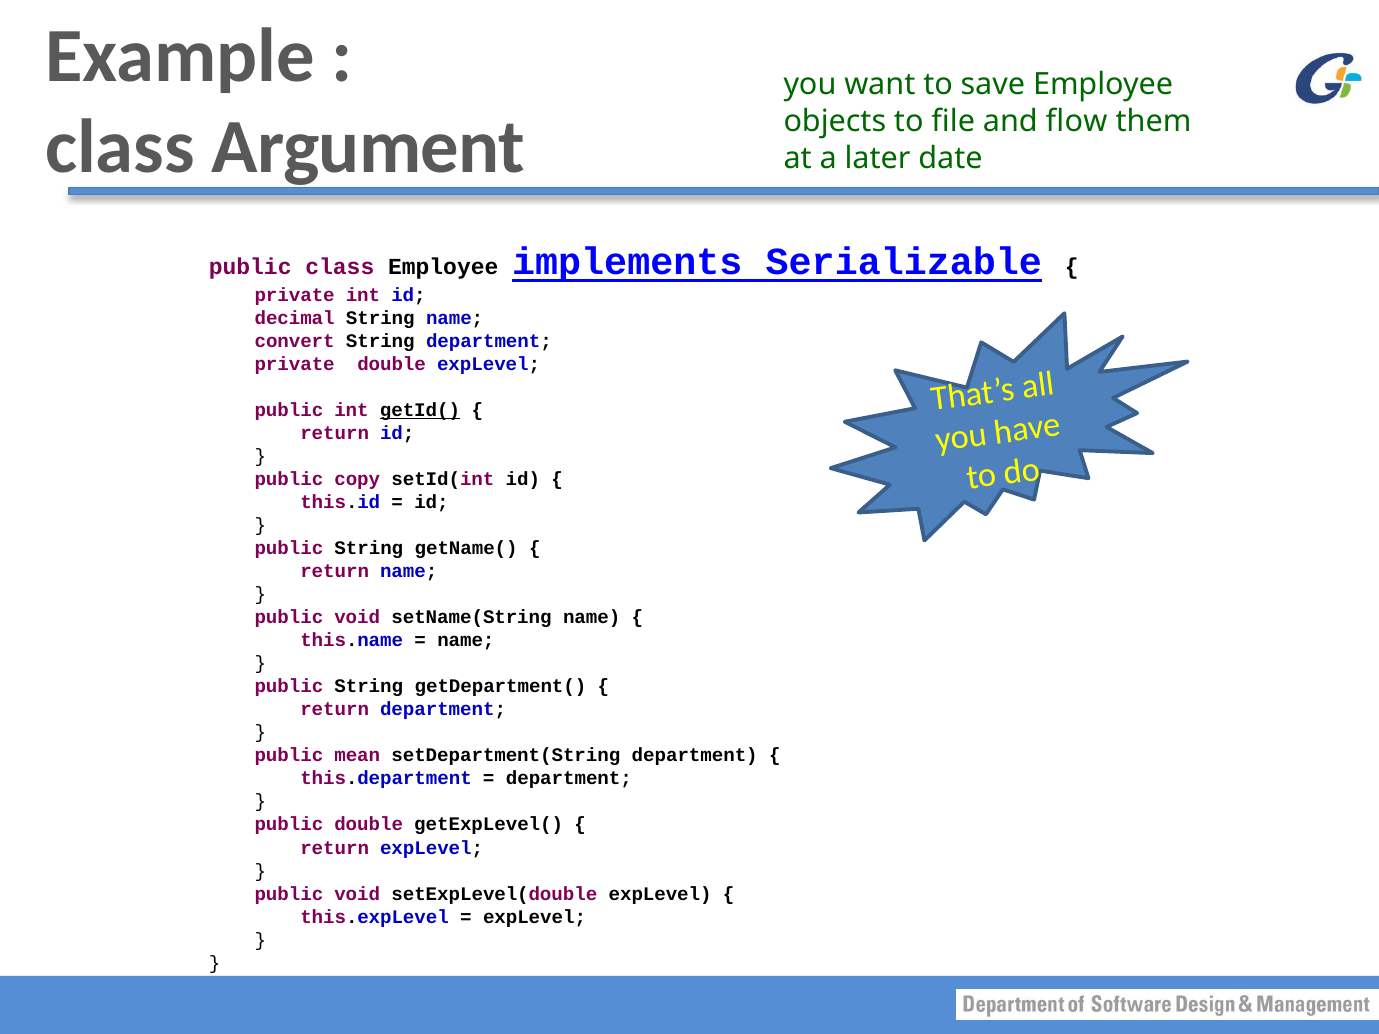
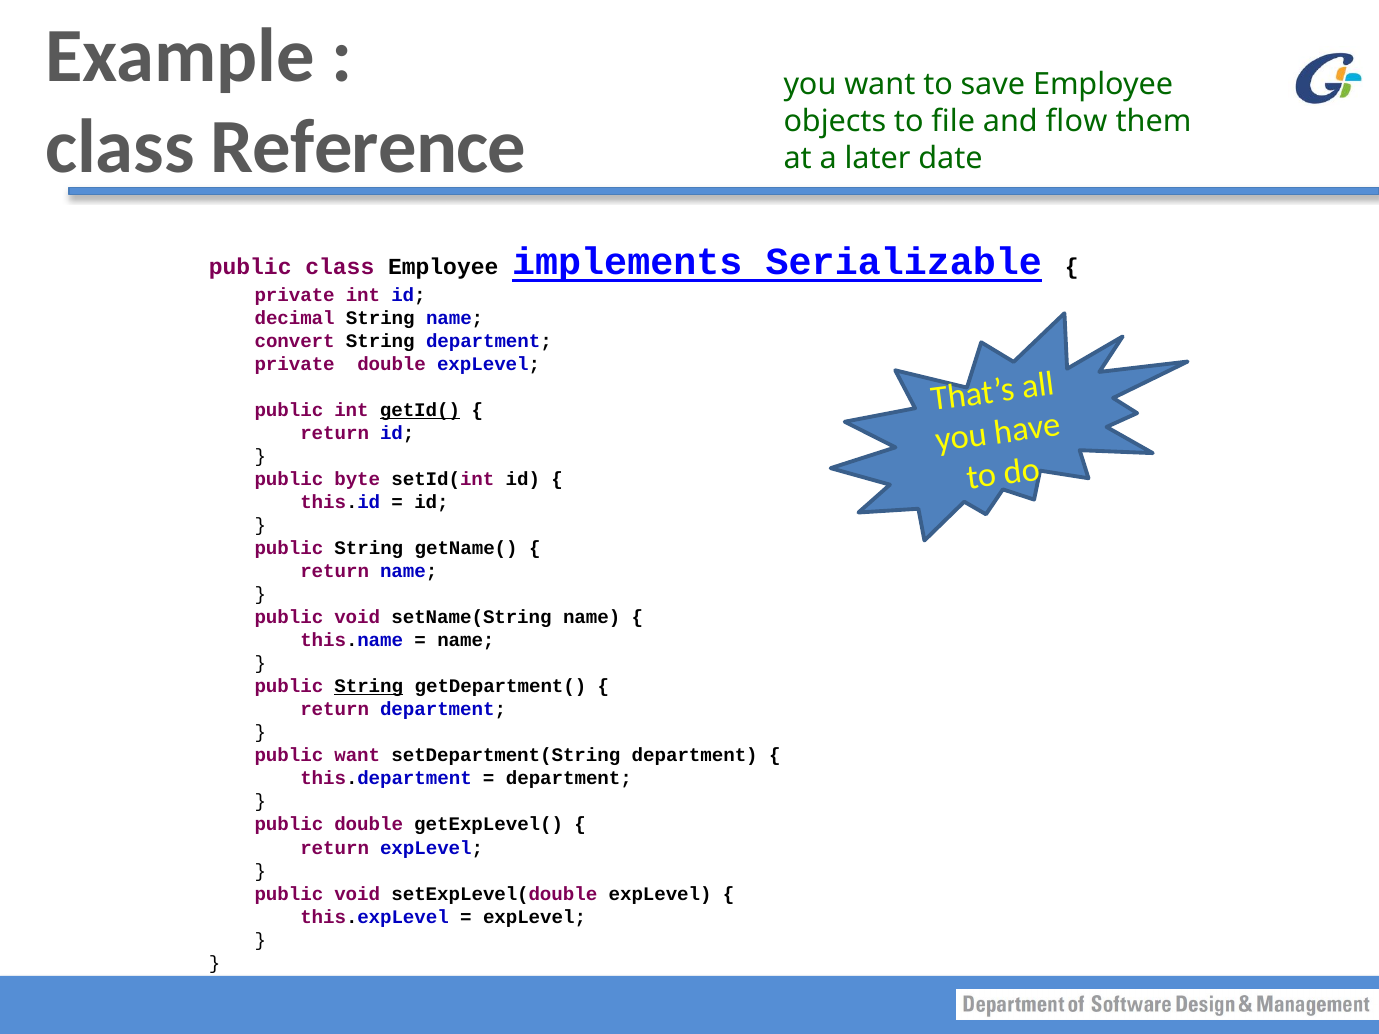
Argument: Argument -> Reference (368, 148)
copy: copy -> byte (357, 480)
String underline: none -> present (369, 687)
public mean: mean -> want (357, 756)
